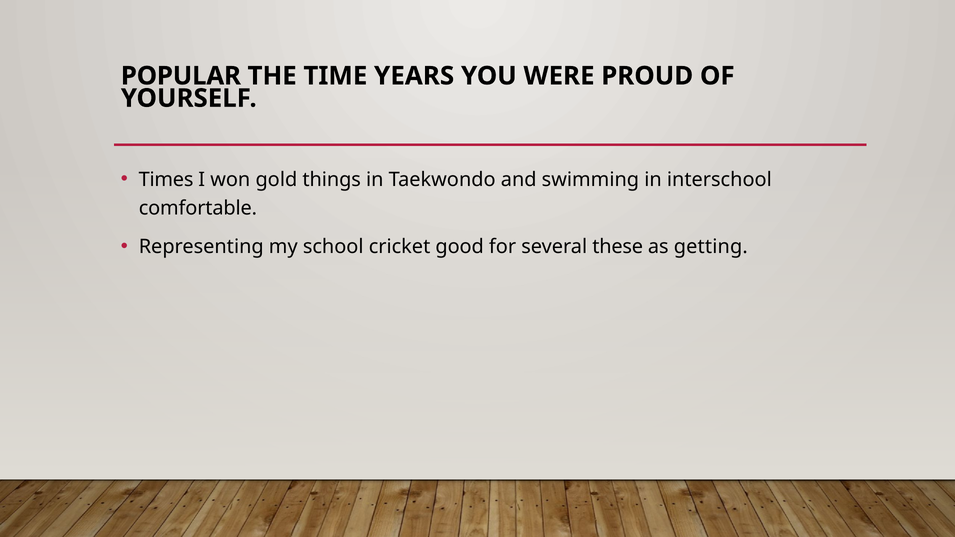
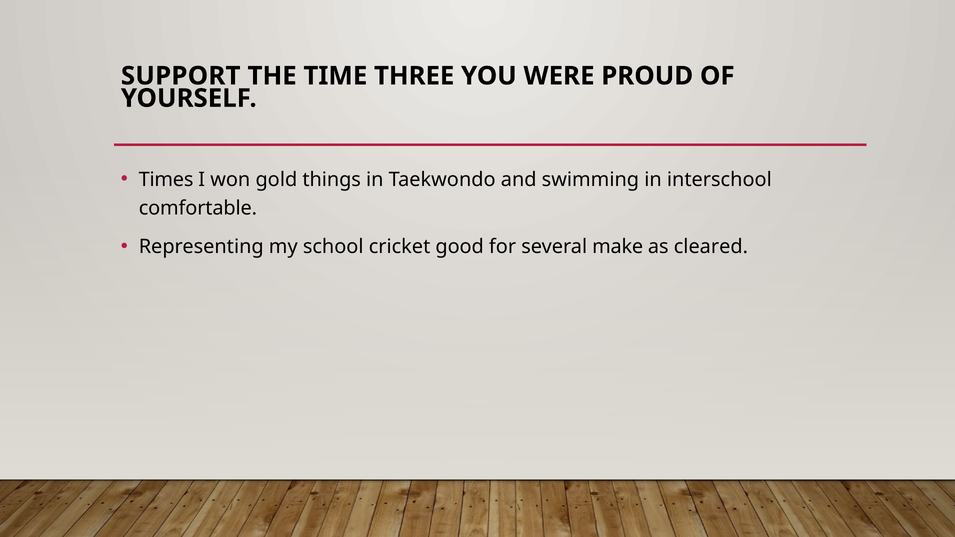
POPULAR: POPULAR -> SUPPORT (181, 76)
YEARS: YEARS -> THREE (414, 76)
these: these -> make (618, 247)
getting: getting -> cleared (711, 247)
